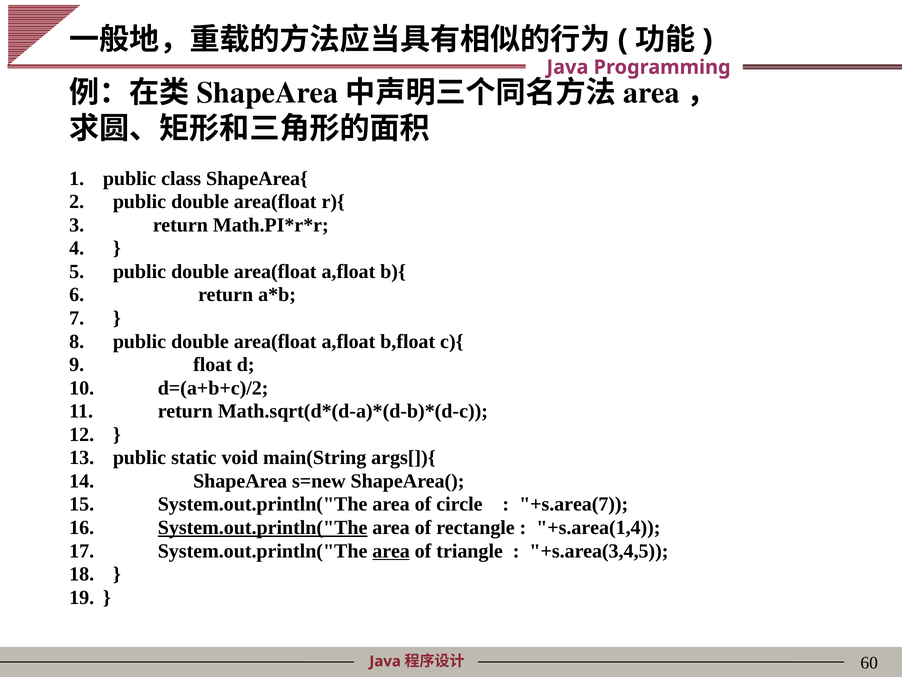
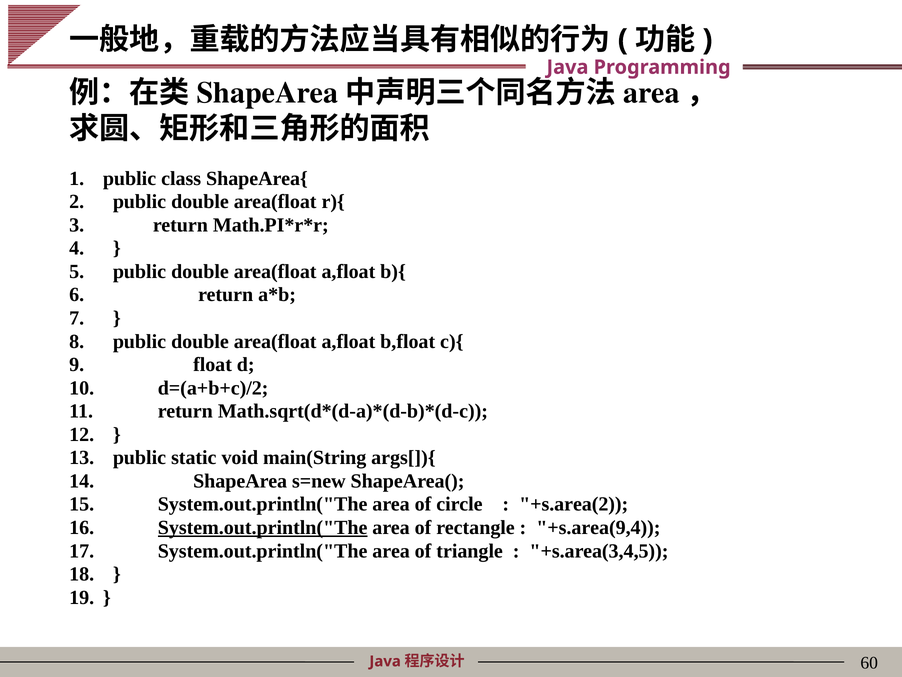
+s.area(7: +s.area(7 -> +s.area(2 (574, 504)
+s.area(1,4: +s.area(1,4 -> +s.area(9,4 (598, 527)
area underline: present -> none (391, 550)
